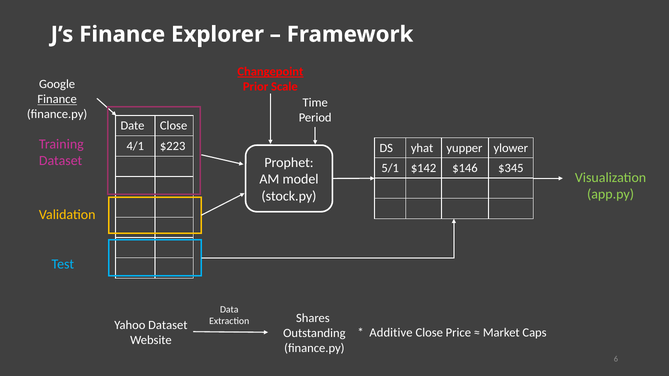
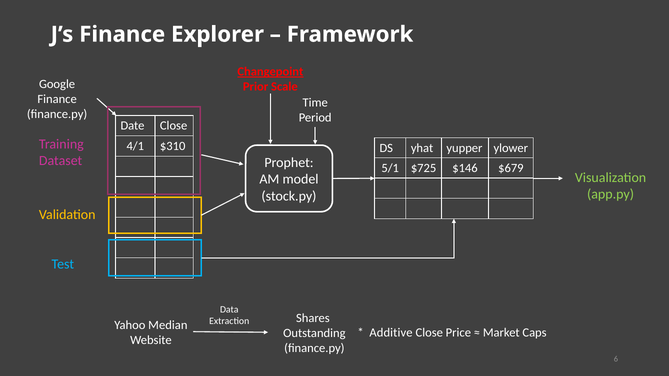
Finance underline: present -> none (57, 99)
$223: $223 -> $310 (173, 146)
$142: $142 -> $725 (424, 168)
$345: $345 -> $679 (511, 168)
Yahoo Dataset: Dataset -> Median (168, 325)
